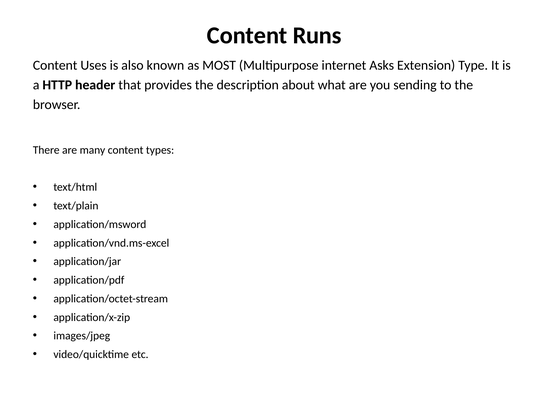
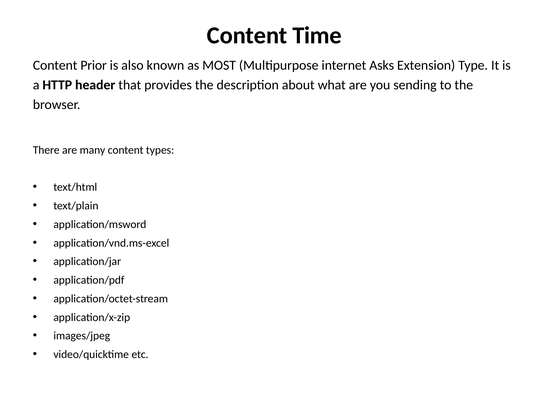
Runs: Runs -> Time (317, 35)
Uses: Uses -> Prior (94, 65)
